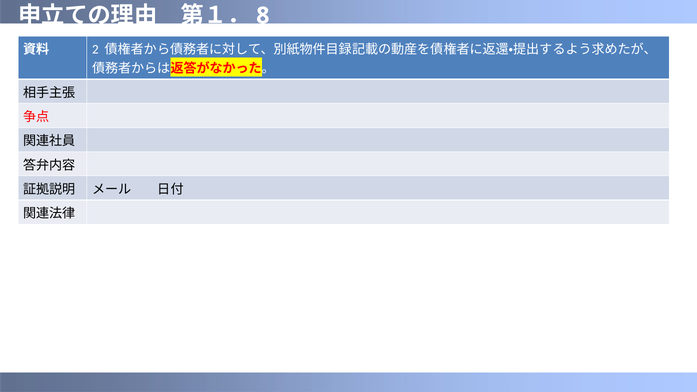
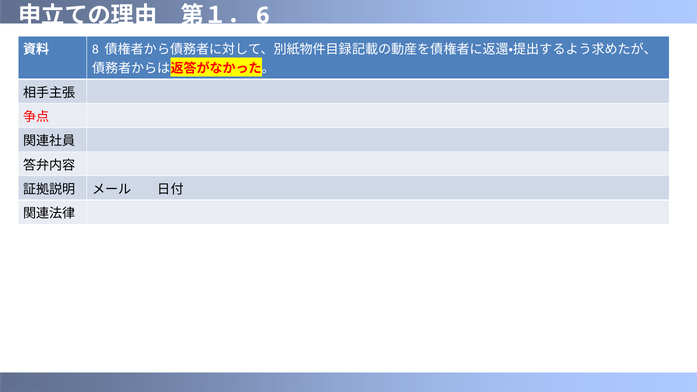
8: 8 -> 6 (263, 16)
2: 2 -> 8 (95, 50)
